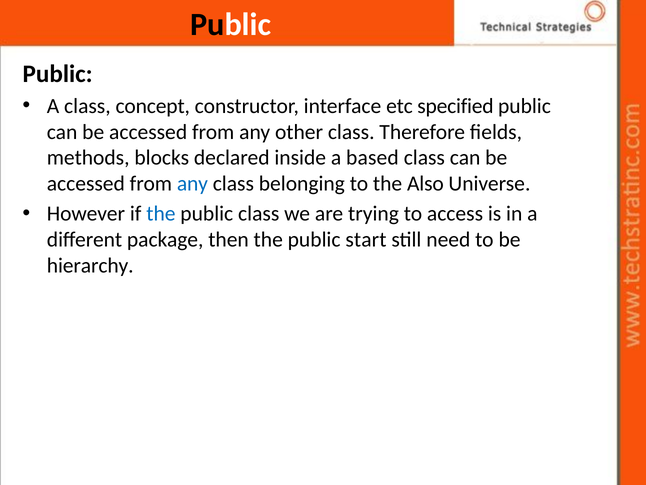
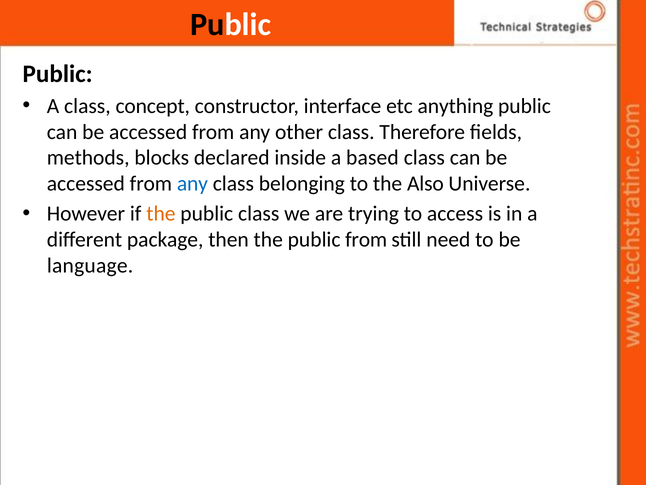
specified: specified -> anything (455, 106)
the colour: blue -> orange (161, 214)
public start: start -> from (366, 239)
hierarchy: hierarchy -> language (90, 265)
